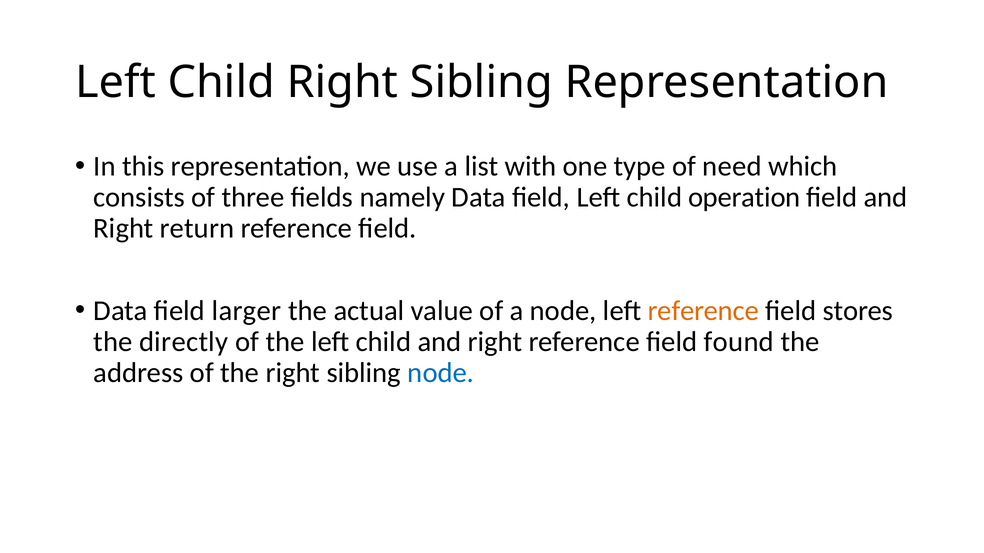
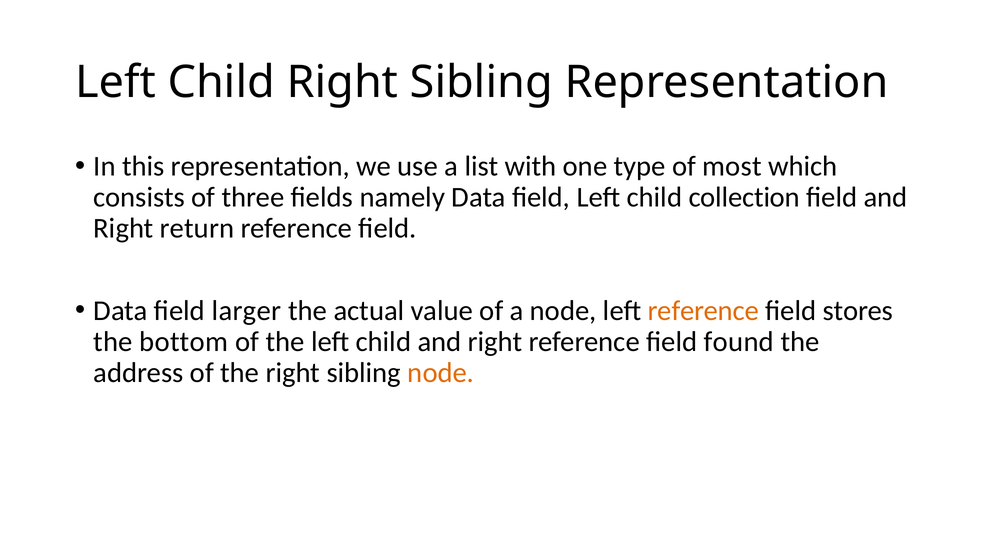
need: need -> most (732, 166)
operation: operation -> collection (744, 197)
directly: directly -> bottom (184, 342)
node colour: blue -> orange (441, 373)
